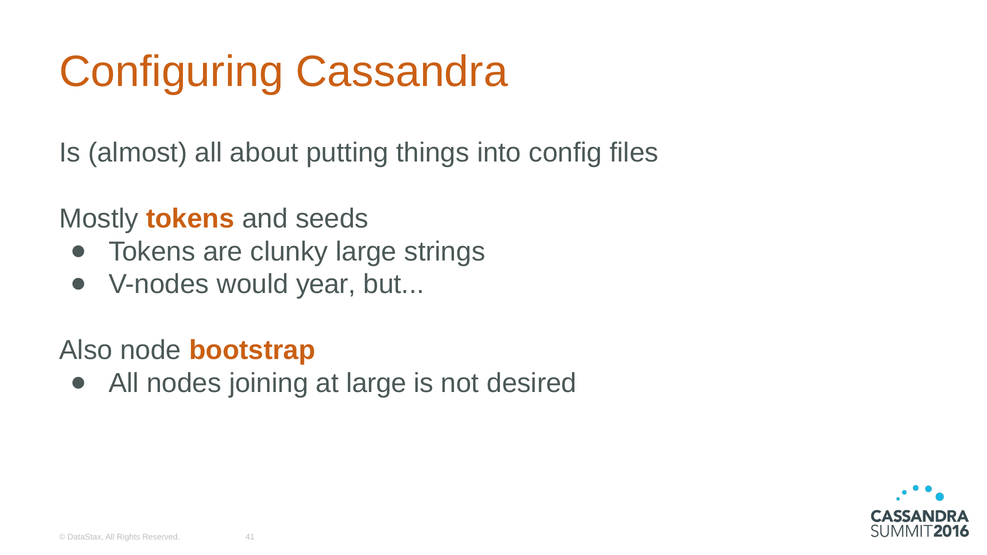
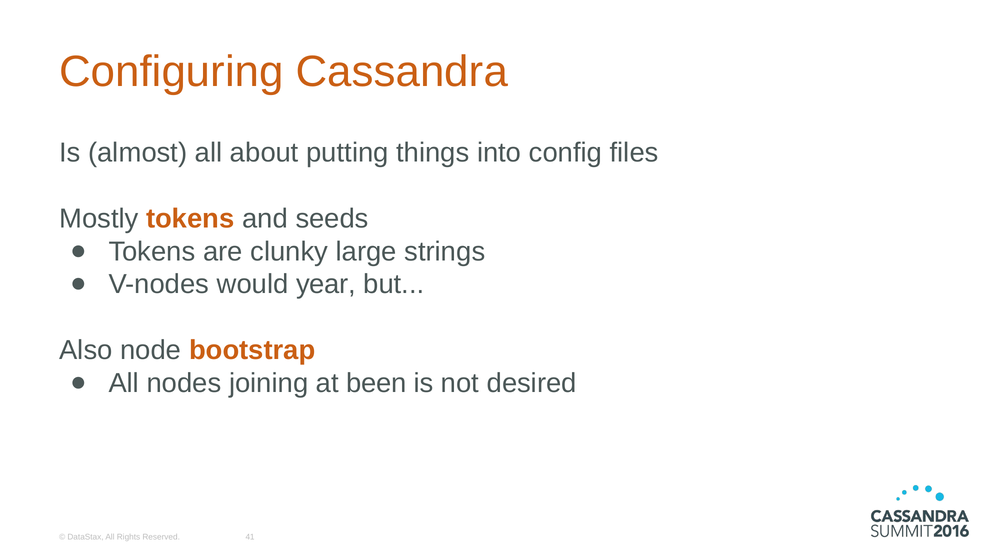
at large: large -> been (376, 383)
